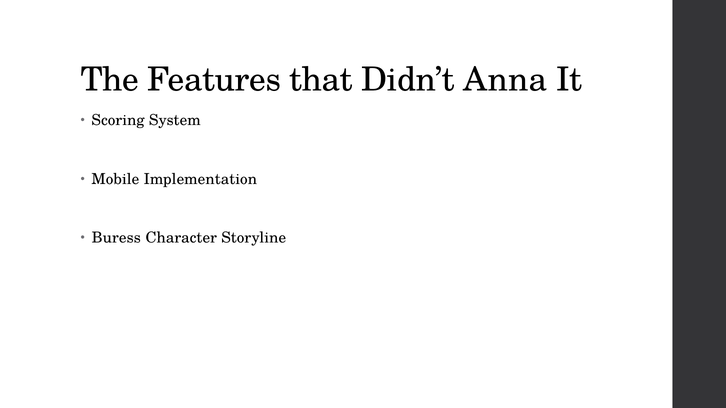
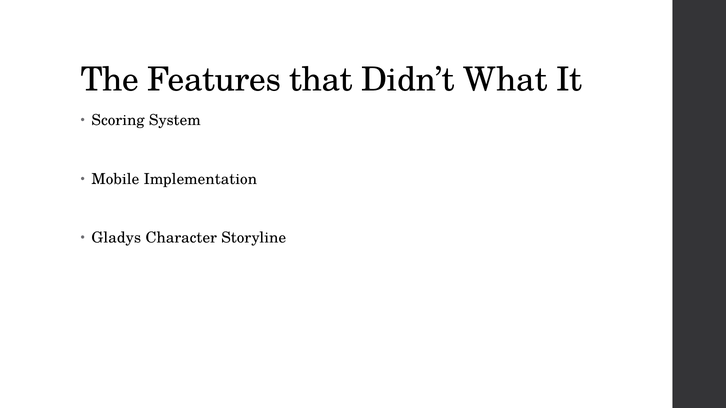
Anna: Anna -> What (506, 80)
Buress: Buress -> Gladys (116, 238)
